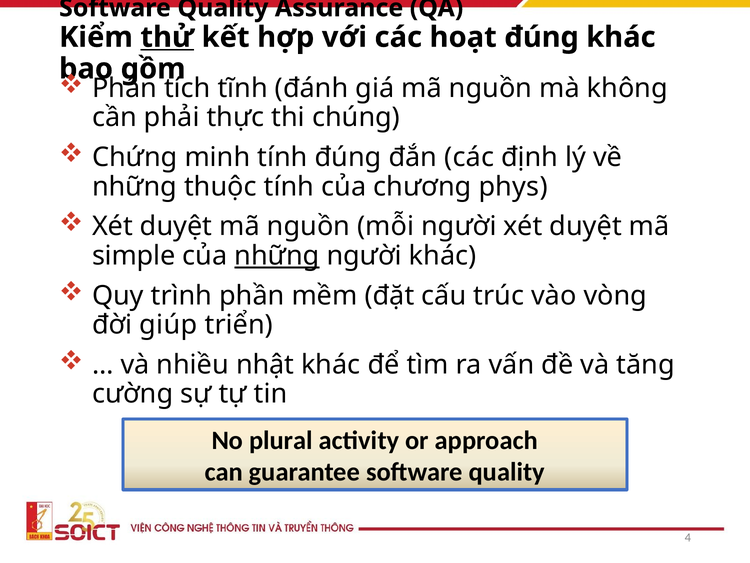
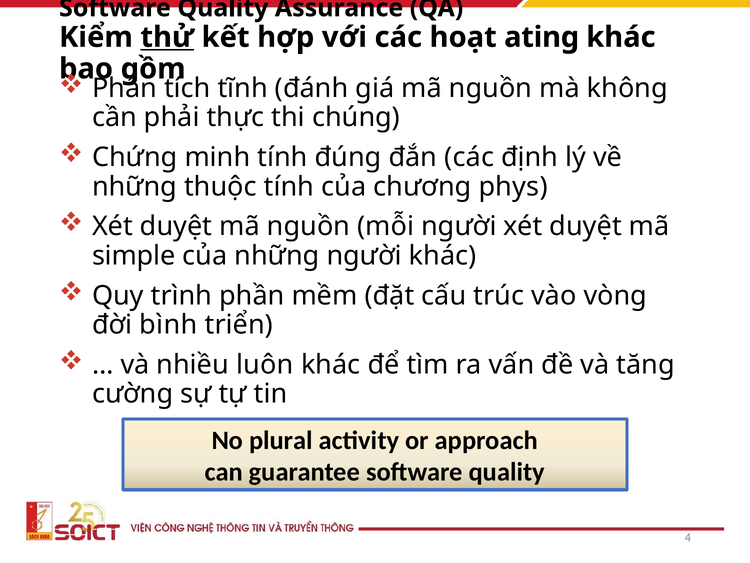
hoạt đúng: đúng -> ating (542, 37)
những underline: present -> none (277, 256)
giúp: giúp -> bình (168, 325)
nhật: nhật -> luôn (265, 364)
